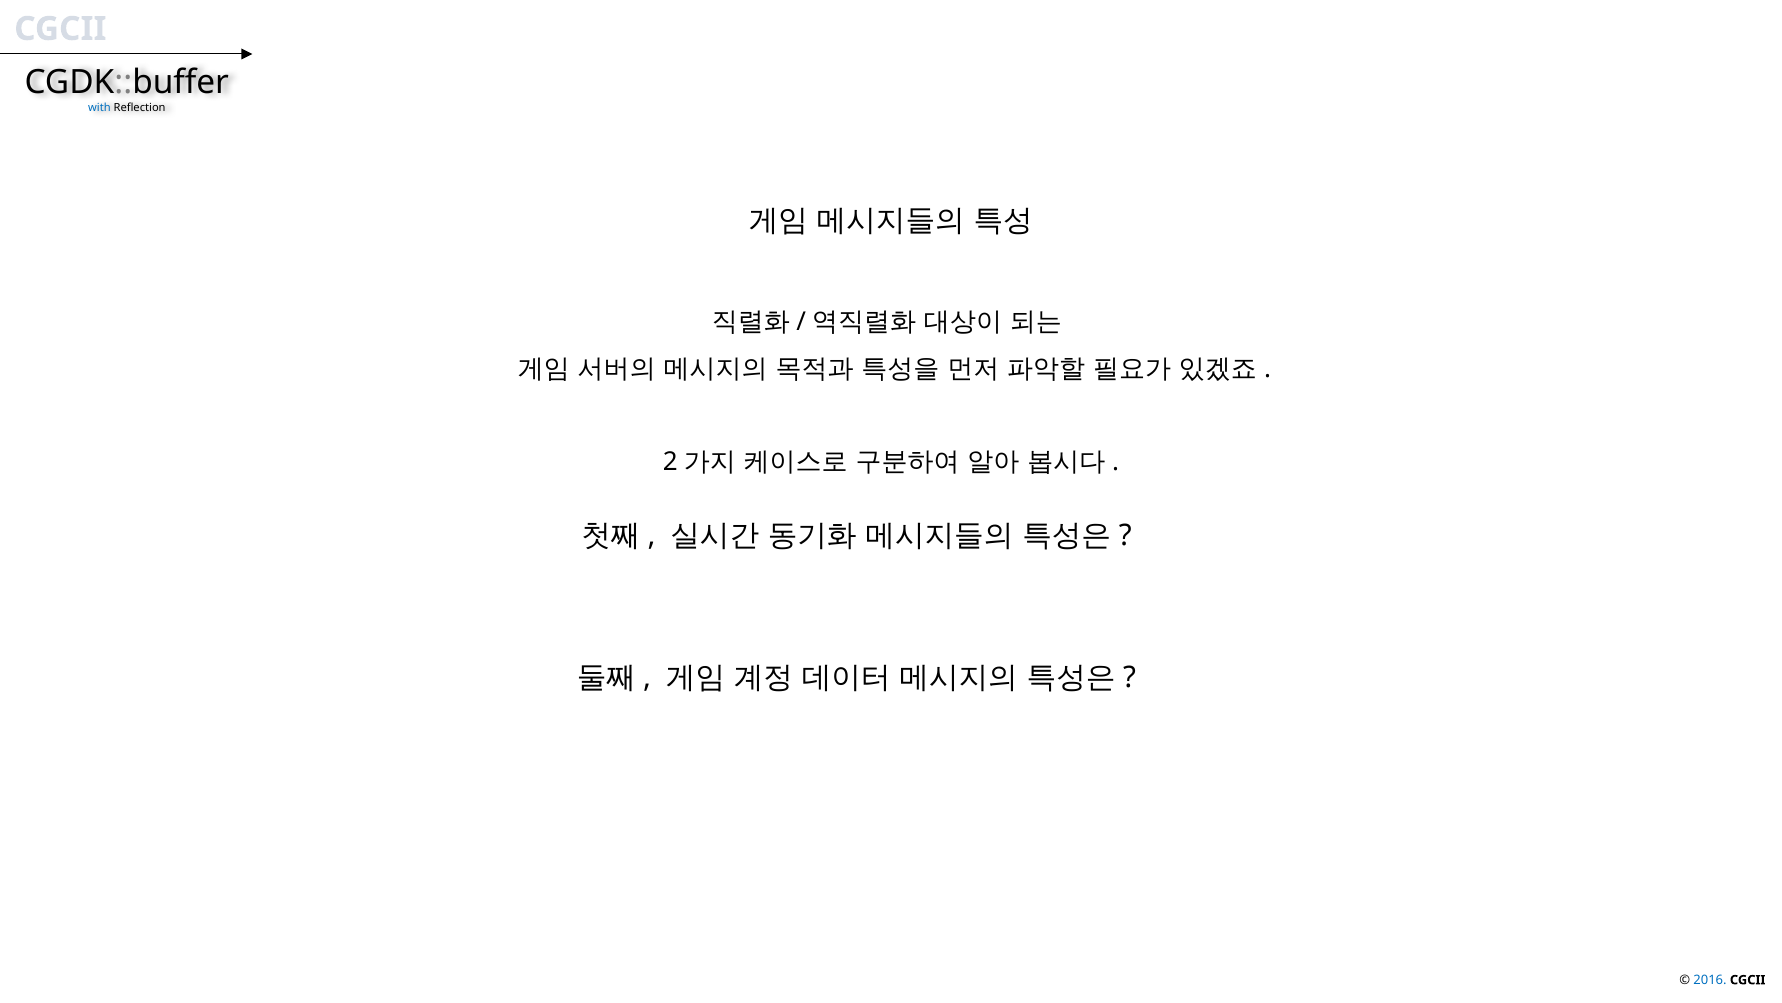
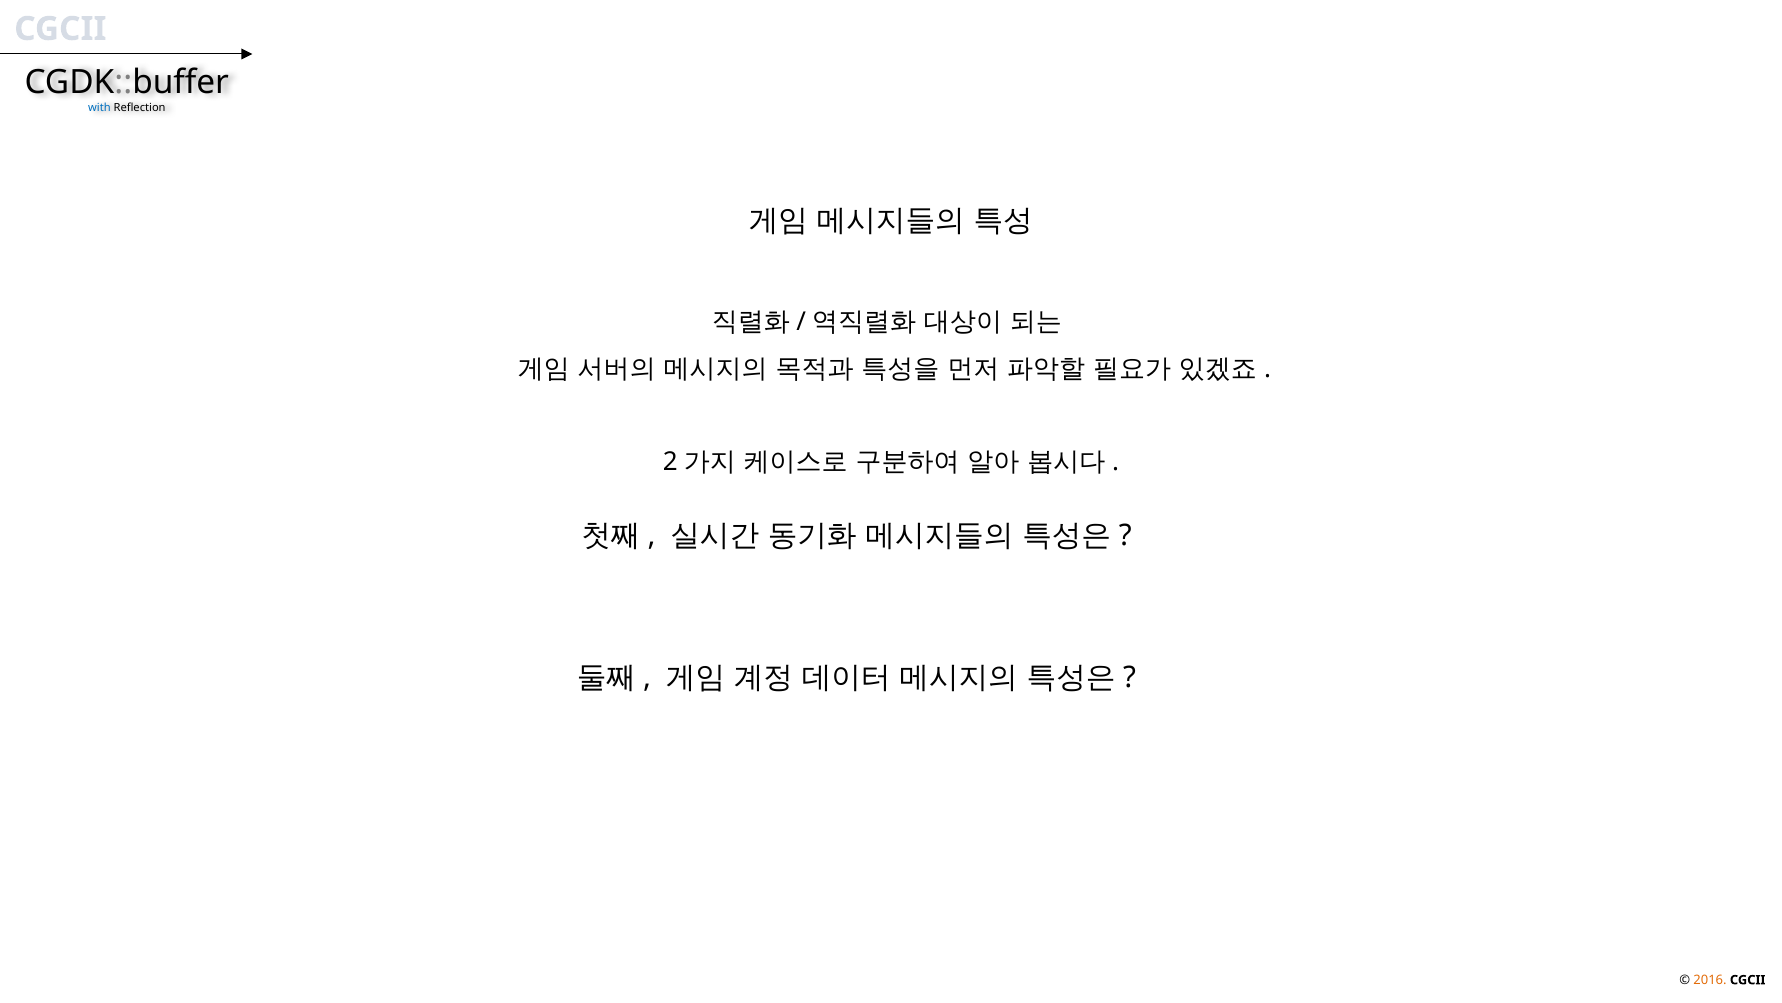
2016 colour: blue -> orange (1710, 979)
